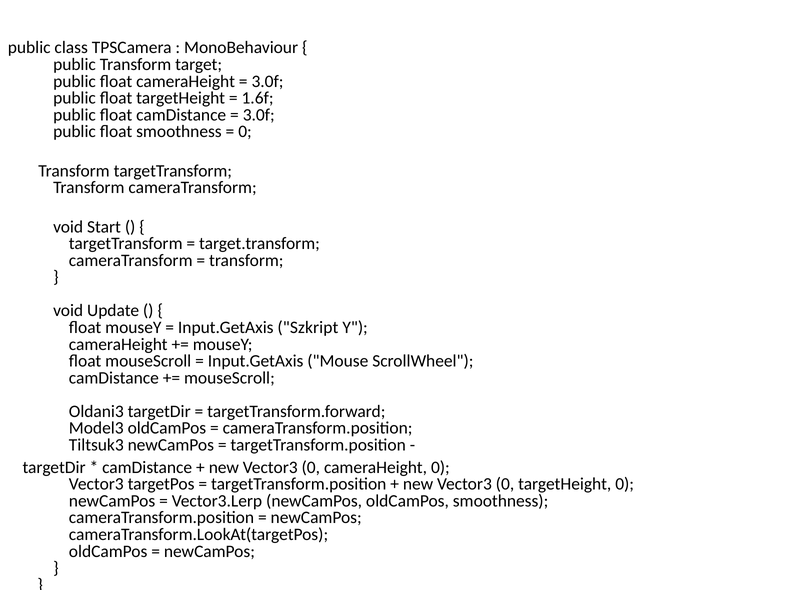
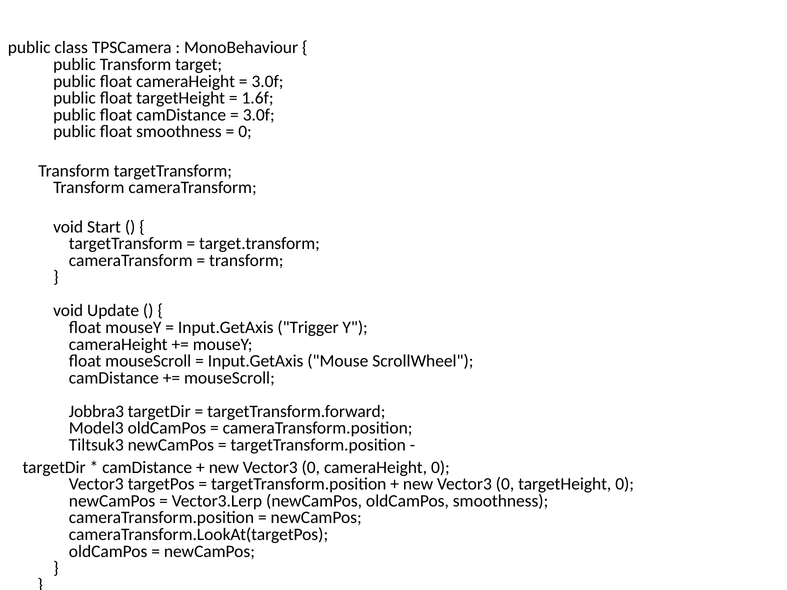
Szkript: Szkript -> Trigger (308, 328)
Oldani3: Oldani3 -> Jobbra3 (96, 412)
